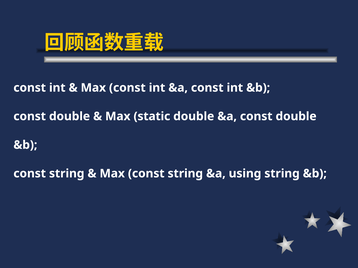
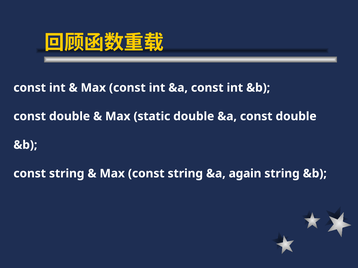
using: using -> again (245, 174)
